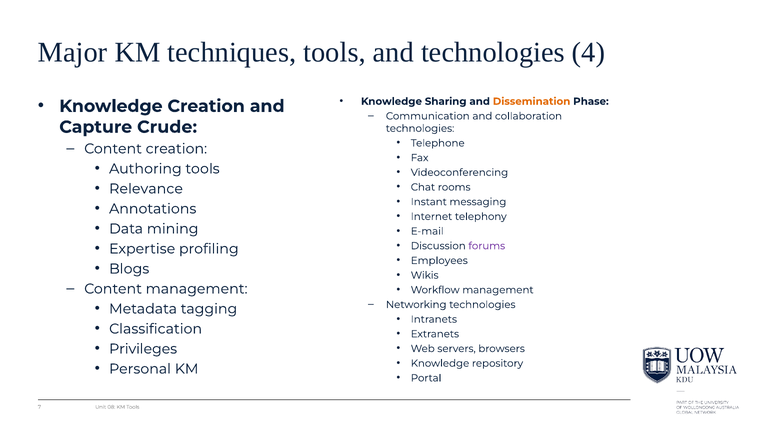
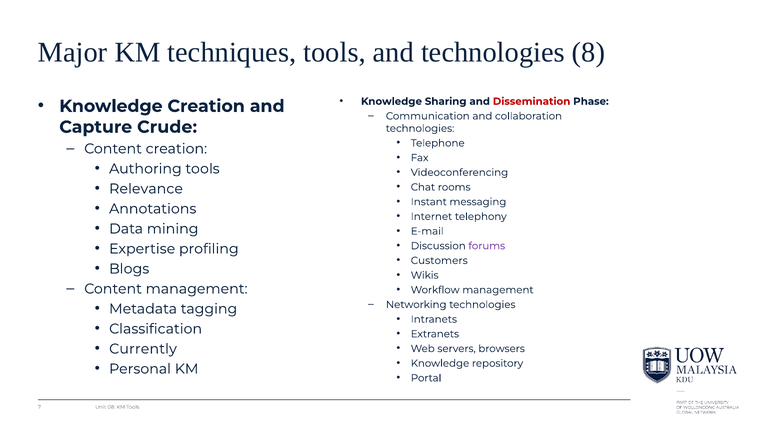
4: 4 -> 8 (589, 53)
Dissemination colour: orange -> red (532, 101)
Employees: Employees -> Customers (439, 261)
Privileges: Privileges -> Currently (143, 349)
